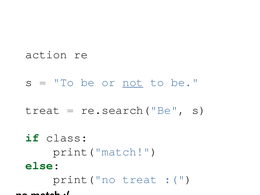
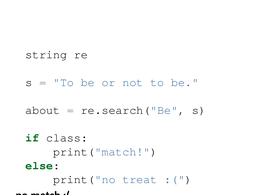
action: action -> string (46, 55)
not underline: present -> none (133, 82)
treat: treat -> about (43, 110)
